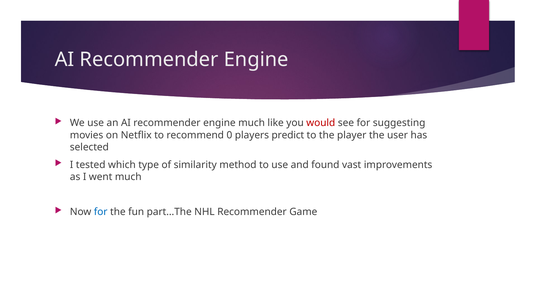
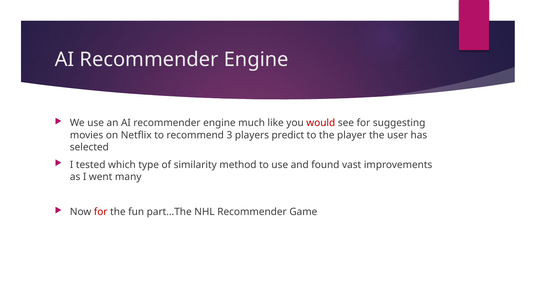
0: 0 -> 3 (229, 135)
went much: much -> many (128, 177)
for colour: blue -> red (101, 212)
